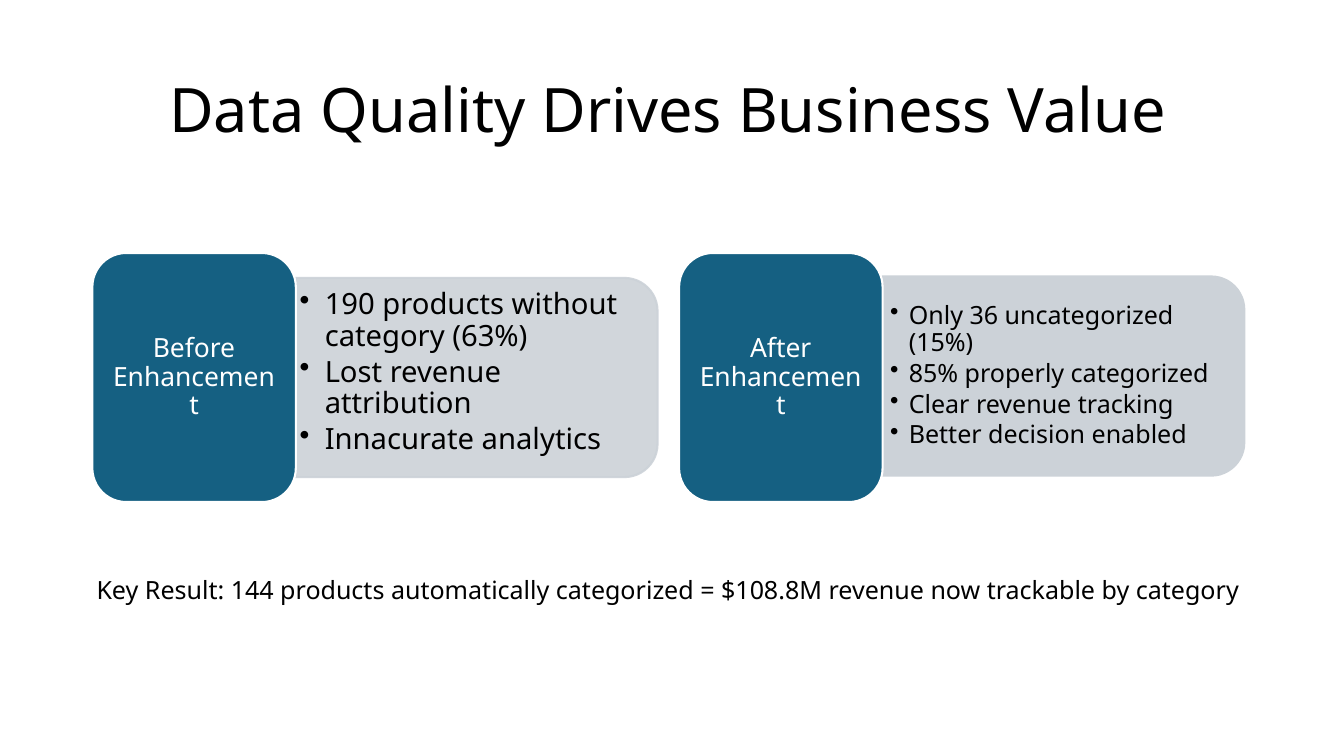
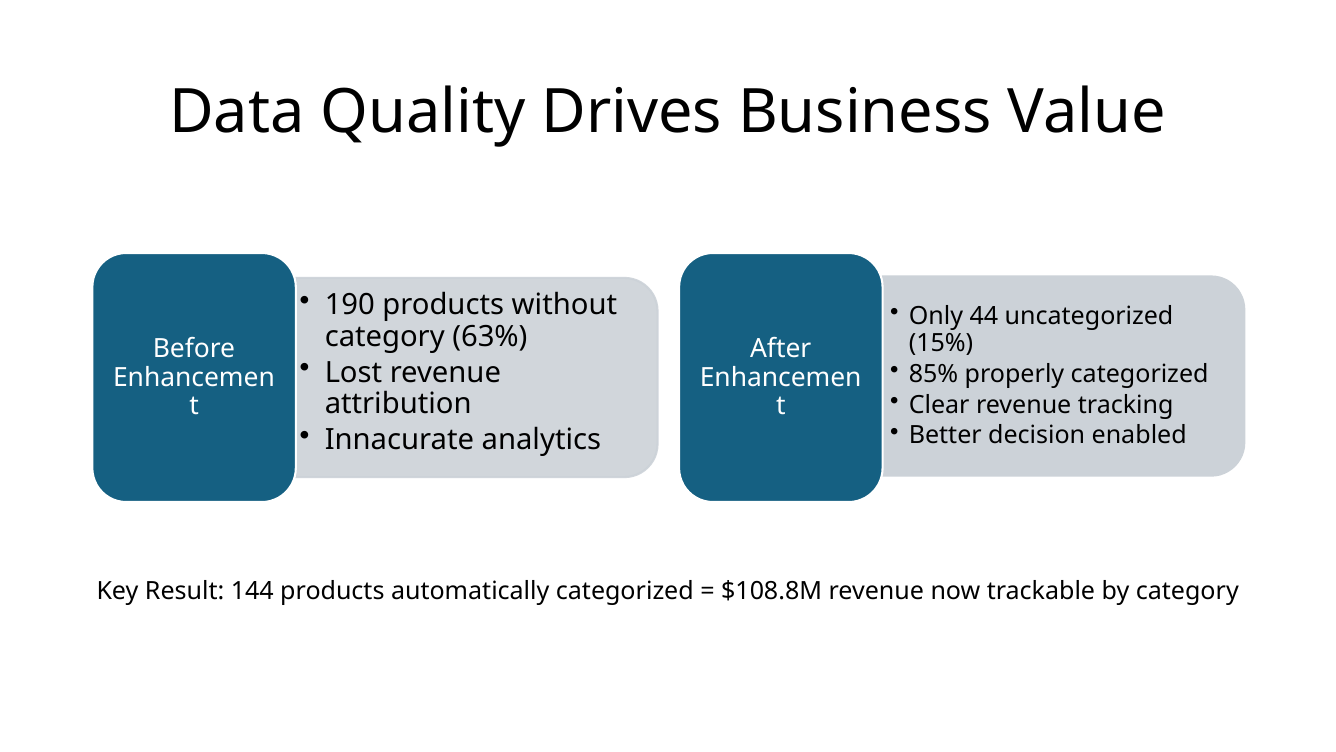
36: 36 -> 44 (984, 316)
